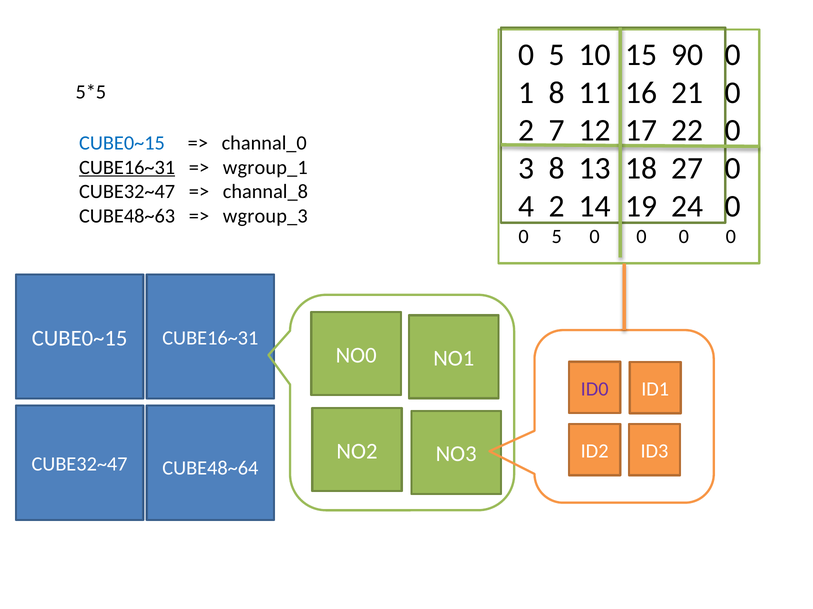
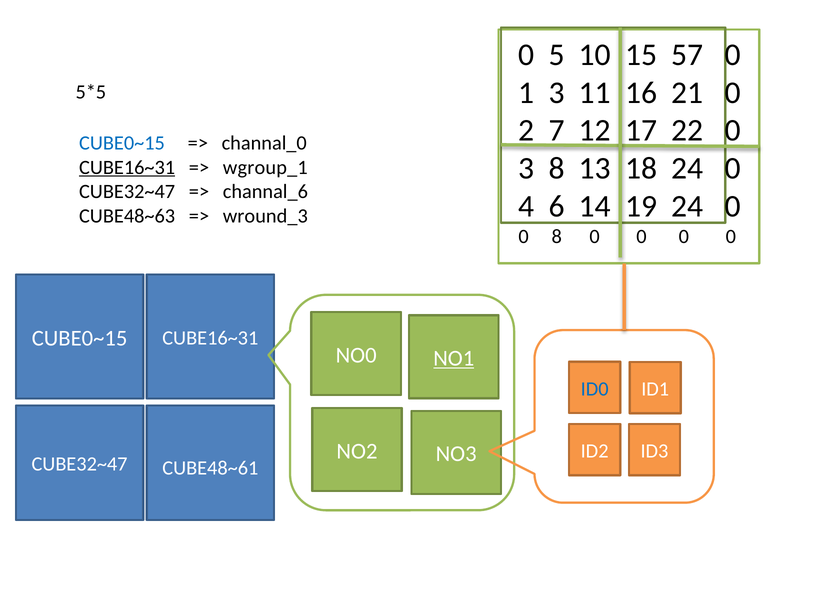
90: 90 -> 57 (687, 55)
1 8: 8 -> 3 (557, 93)
18 27: 27 -> 24 (687, 169)
channal_8: channal_8 -> channal_6 (265, 192)
4 2: 2 -> 6 (557, 207)
wgroup_3: wgroup_3 -> wround_3 (265, 216)
5: 5 -> 8 (557, 237)
NO1 underline: none -> present (454, 359)
ID0 colour: purple -> blue (595, 389)
CUBE48~64: CUBE48~64 -> CUBE48~61 (210, 469)
